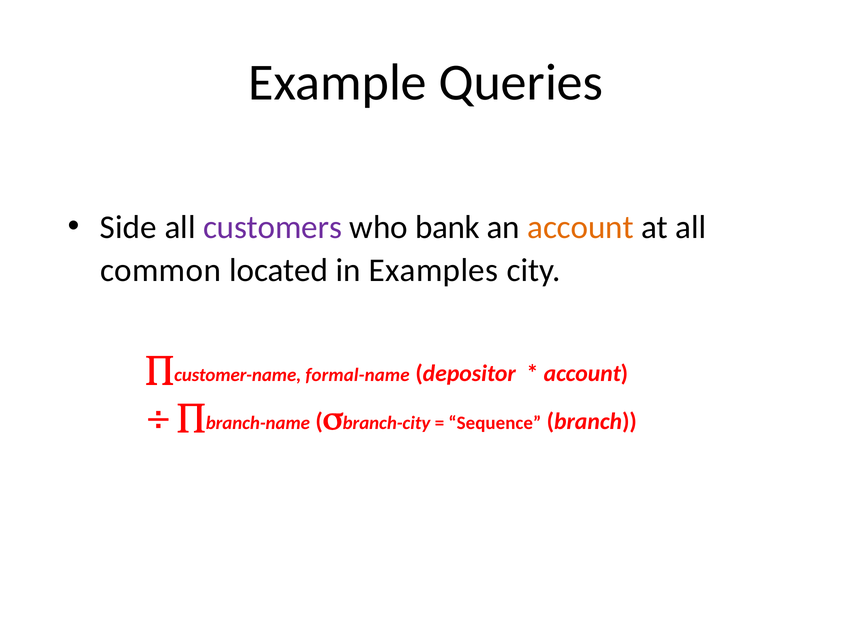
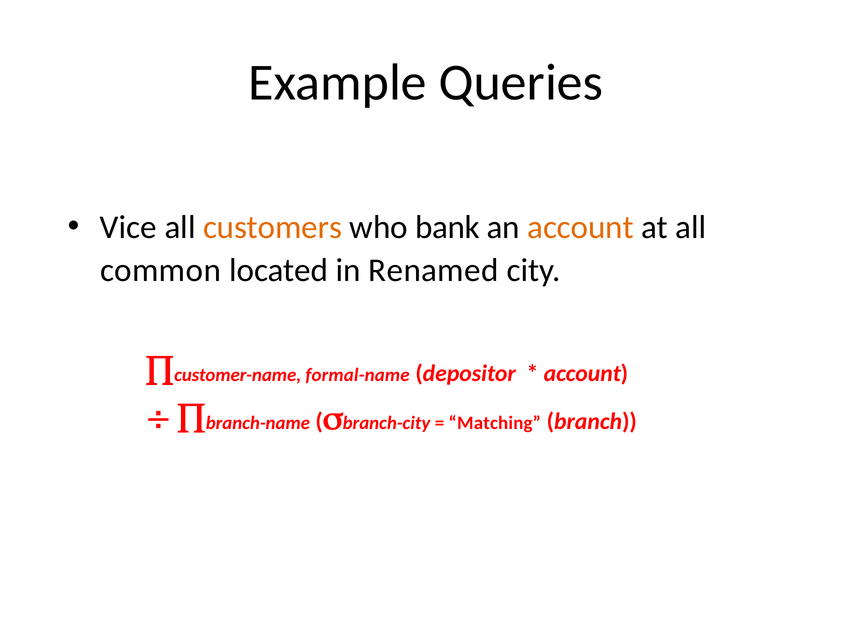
Side: Side -> Vice (128, 227)
customers colour: purple -> orange (273, 227)
Examples: Examples -> Renamed (433, 270)
Sequence: Sequence -> Matching (495, 423)
